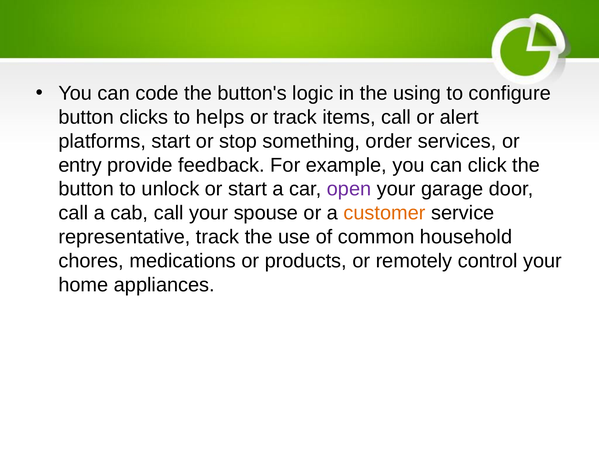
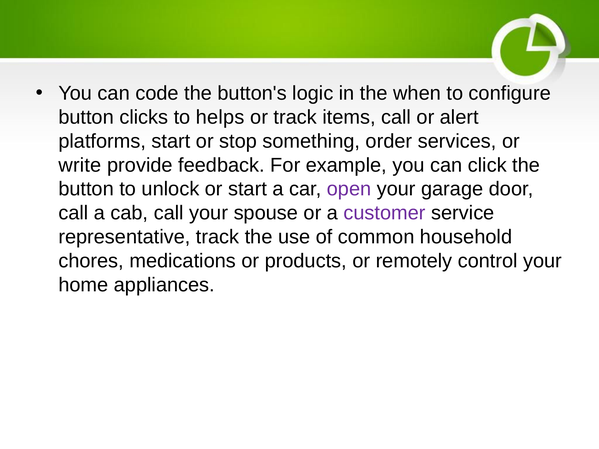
using: using -> when (417, 93)
entry: entry -> write (80, 165)
customer colour: orange -> purple (385, 213)
